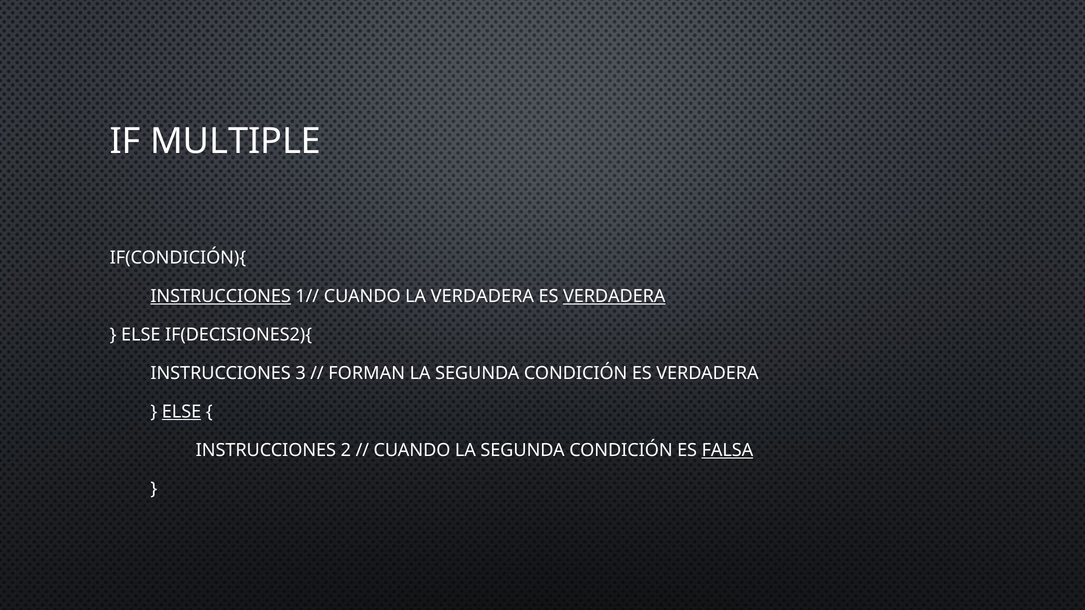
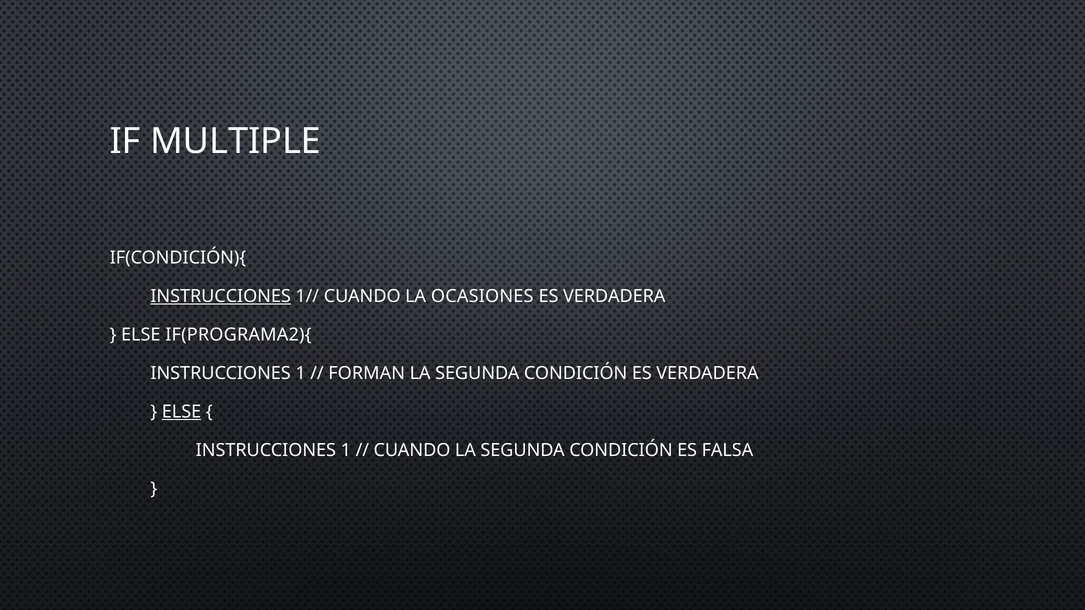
LA VERDADERA: VERDADERA -> OCASIONES (482, 297)
VERDADERA underline: present -> none (614, 297)
IF(DECISIONES2){: IF(DECISIONES2){ -> IF(PROGRAMA2){ (238, 335)
3: 3 -> 1 (301, 374)
2: 2 -> 1 (346, 450)
FALSA underline: present -> none (727, 450)
